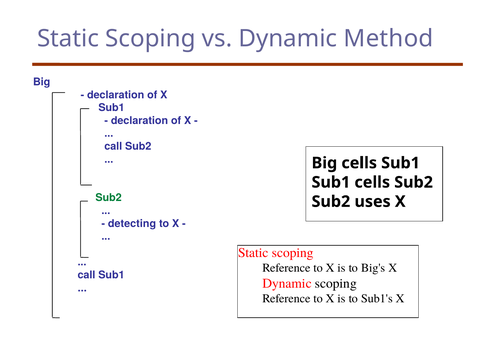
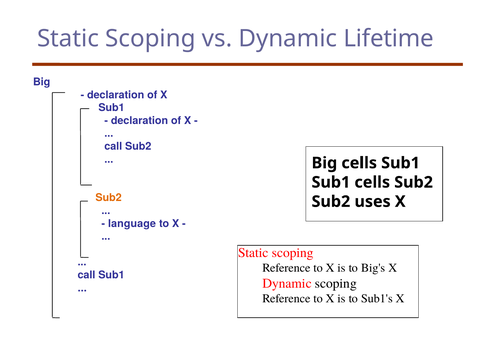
Method: Method -> Lifetime (389, 39)
Sub2 colour: green -> orange (109, 198)
detecting: detecting -> language (132, 224)
